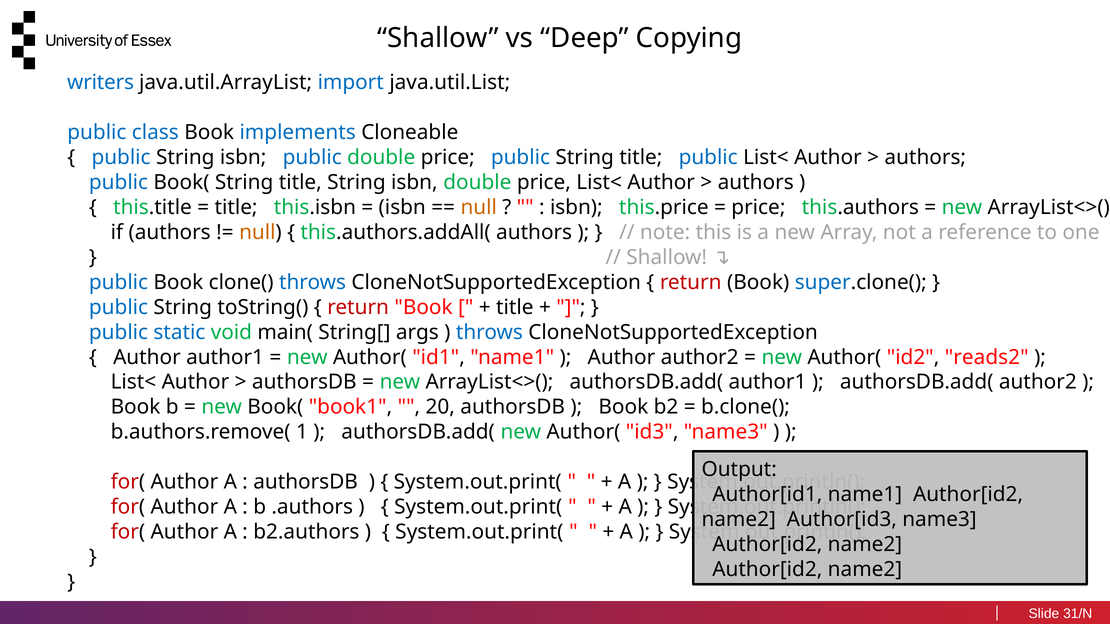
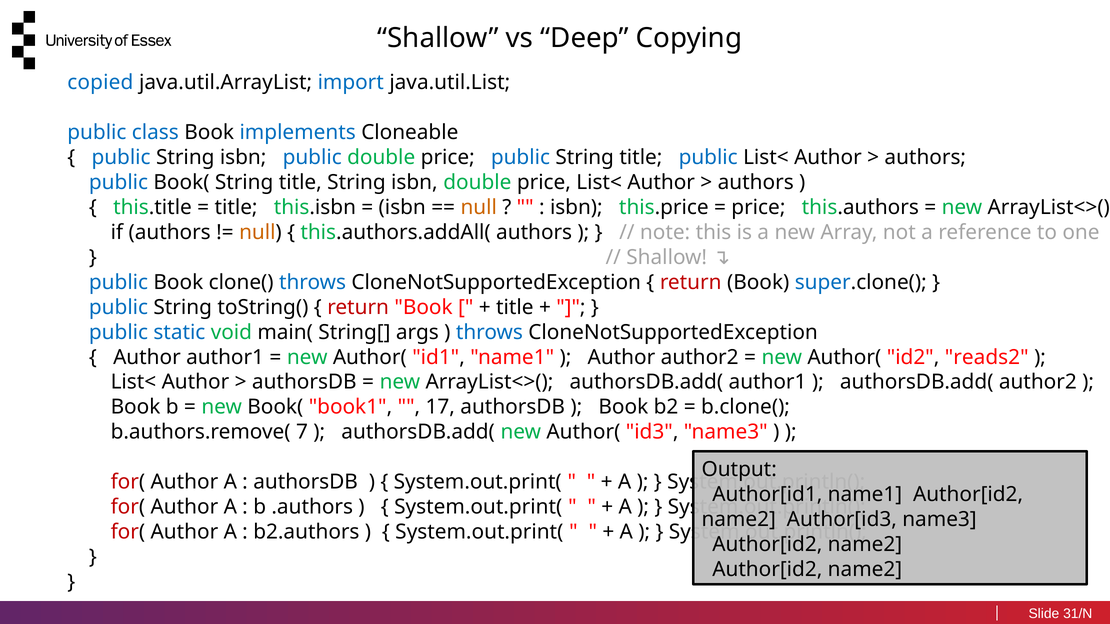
writers: writers -> copied (100, 83)
20: 20 -> 17 (440, 407)
1: 1 -> 7 (302, 432)
